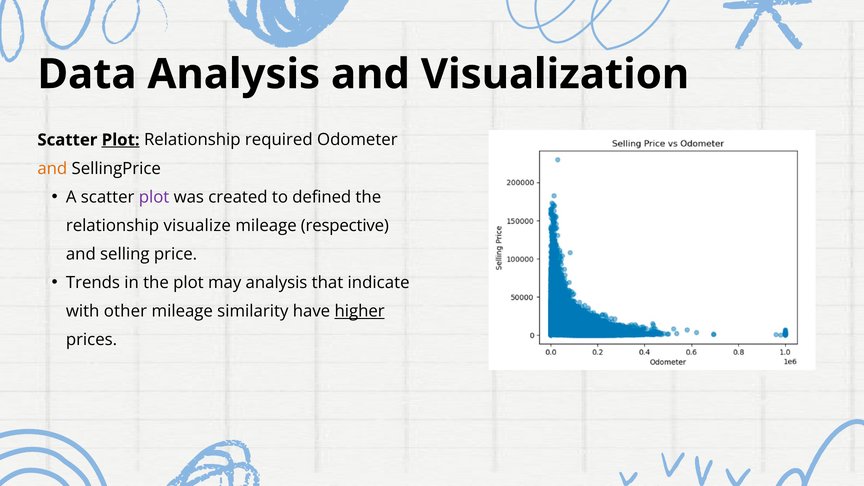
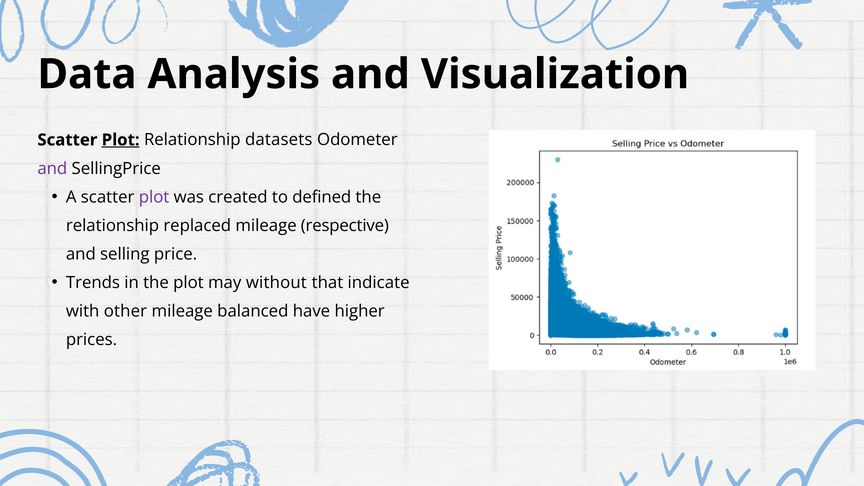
required: required -> datasets (279, 140)
and colour: orange -> purple (52, 168)
visualize: visualize -> replaced (197, 226)
may analysis: analysis -> without (276, 283)
similarity: similarity -> balanced (253, 311)
higher underline: present -> none (360, 311)
